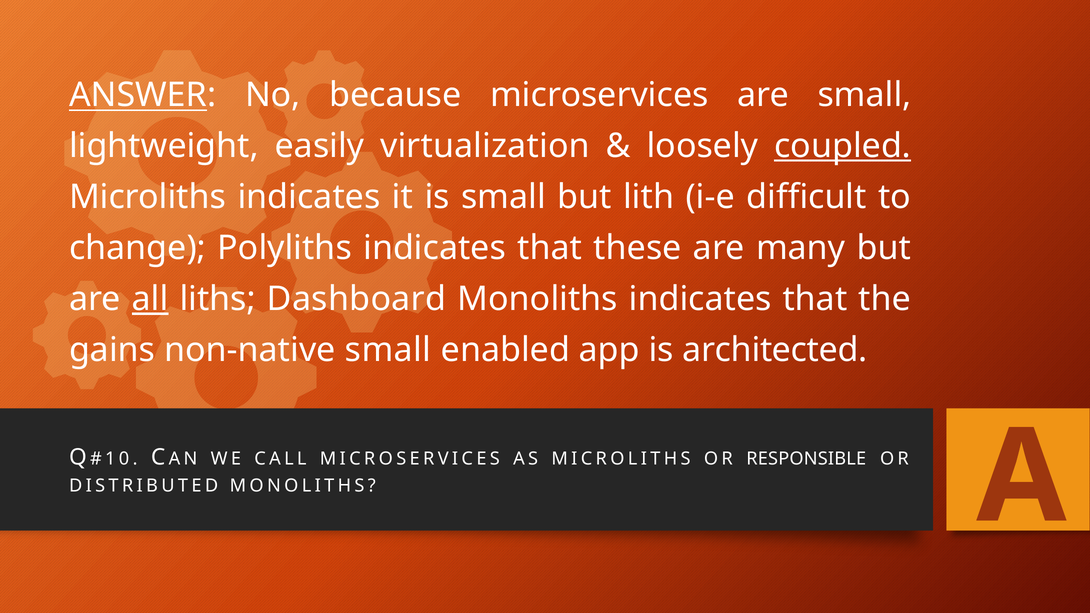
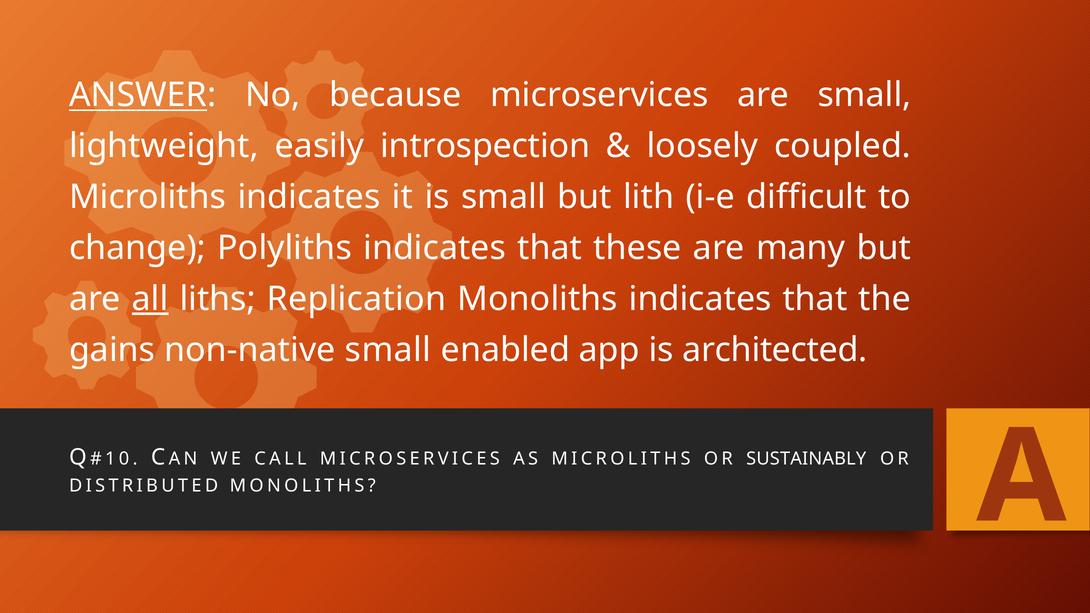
virtualization: virtualization -> introspection (485, 146)
coupled underline: present -> none (843, 146)
Dashboard: Dashboard -> Replication (357, 299)
RESPONSIBLE: RESPONSIBLE -> SUSTAINABLY (806, 459)
